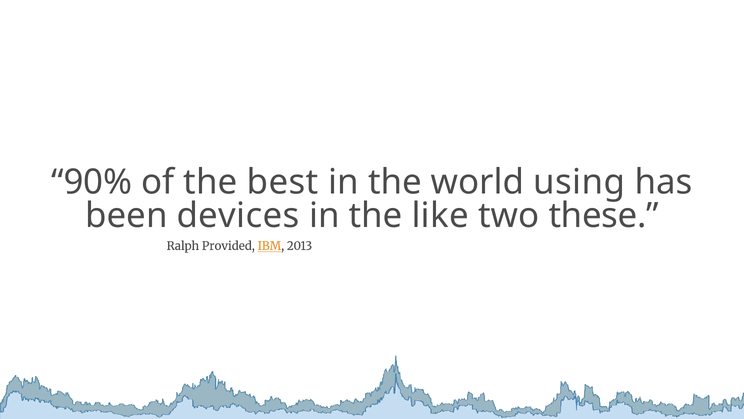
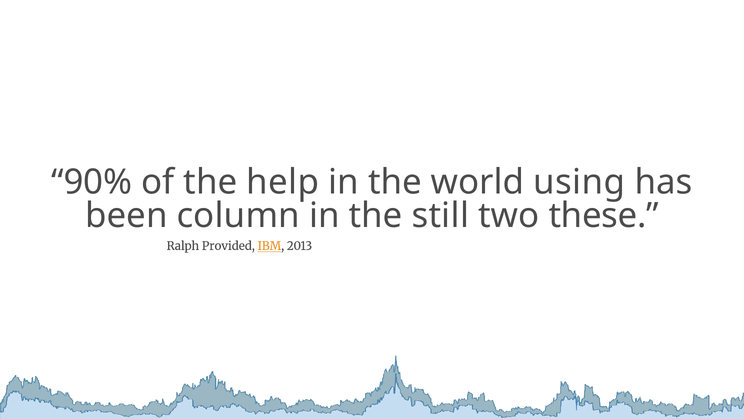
best: best -> help (283, 182)
devices: devices -> column (238, 215)
like: like -> still (440, 215)
